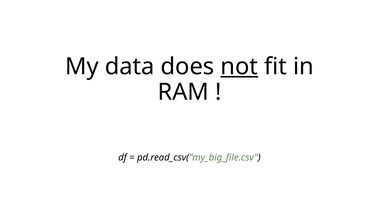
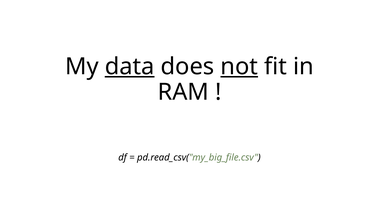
data underline: none -> present (130, 67)
